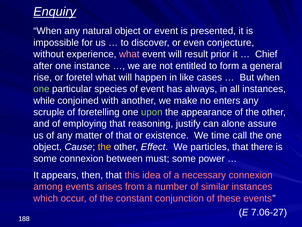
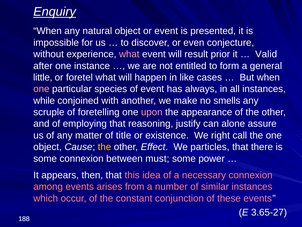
Chief: Chief -> Valid (266, 54)
rise: rise -> little (43, 77)
one colour: light green -> pink (41, 89)
enters: enters -> smells (227, 100)
upon colour: light green -> pink (152, 112)
of that: that -> title (124, 135)
time: time -> right (220, 135)
7.06-27: 7.06-27 -> 3.65-27 (269, 212)
